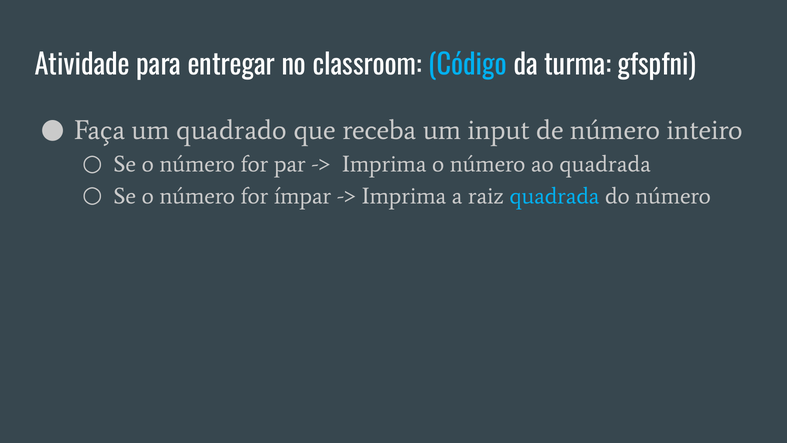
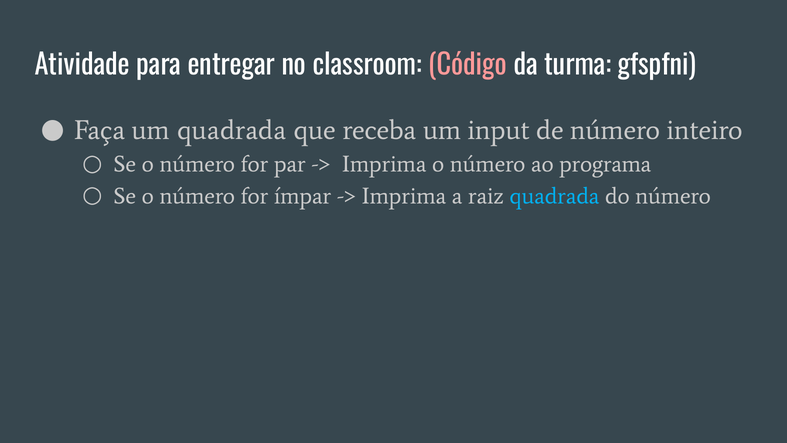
Código colour: light blue -> pink (468, 65)
um quadrado: quadrado -> quadrada (232, 130)
ao quadrada: quadrada -> programa (605, 164)
